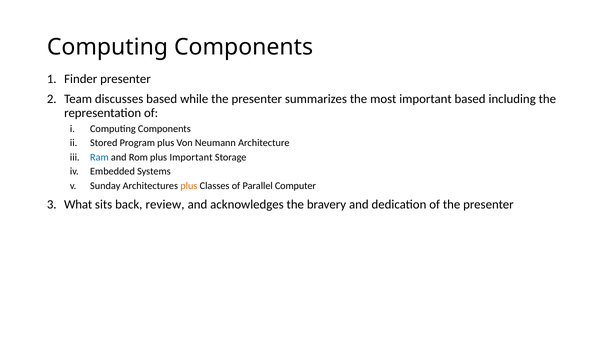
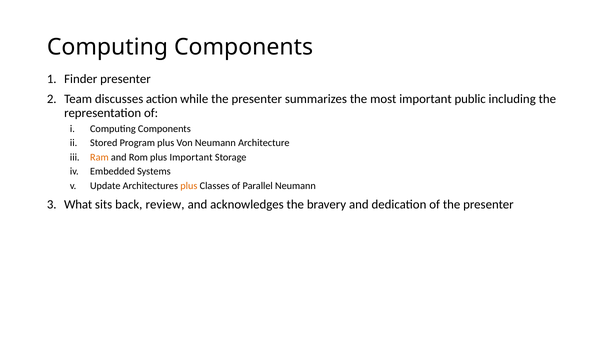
discusses based: based -> action (162, 99)
important based: based -> public (470, 99)
Ram colour: blue -> orange (99, 157)
Sunday: Sunday -> Update (105, 186)
Parallel Computer: Computer -> Neumann (295, 186)
